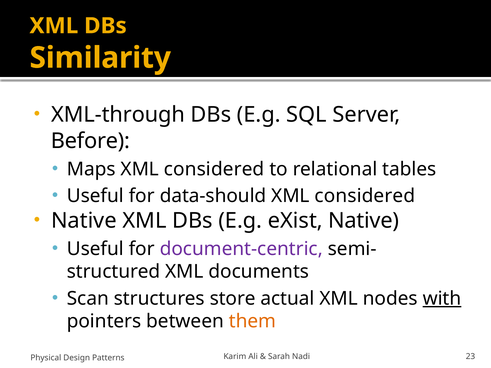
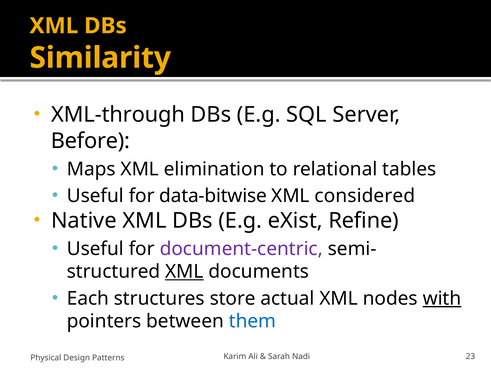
Maps XML considered: considered -> elimination (214, 169)
data-should: data-should -> data-bitwise (213, 196)
eXist Native: Native -> Refine (364, 221)
XML underline: none -> present (184, 272)
Scan: Scan -> Each (88, 299)
them colour: orange -> blue (252, 322)
